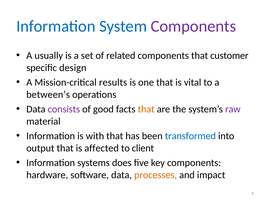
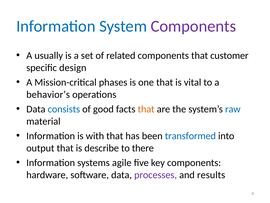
results: results -> phases (113, 82)
between’s: between’s -> behavior’s (48, 94)
consists colour: purple -> blue (64, 109)
raw colour: purple -> blue (233, 109)
affected: affected -> describe (102, 148)
client: client -> there (143, 148)
does: does -> agile (122, 162)
processes colour: orange -> purple (156, 174)
impact: impact -> results (211, 174)
